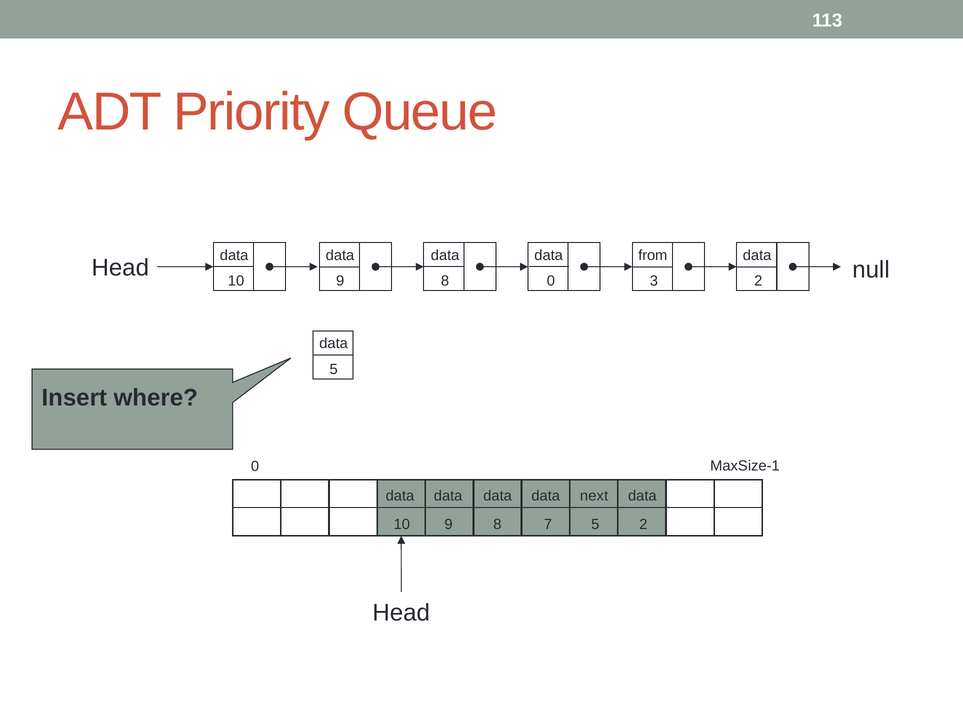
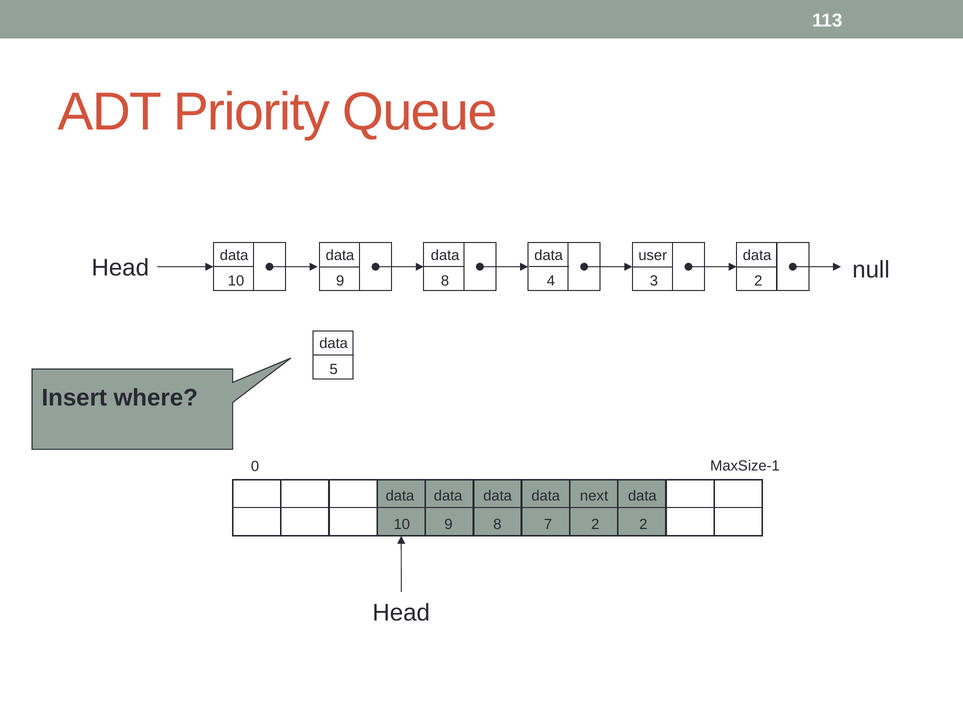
from: from -> user (653, 255)
8 0: 0 -> 4 (551, 281)
7 5: 5 -> 2 (595, 525)
